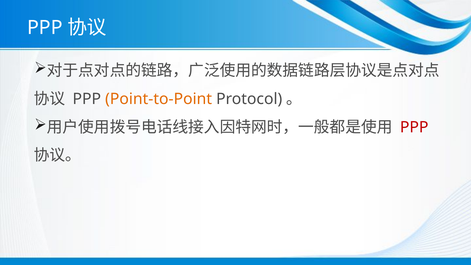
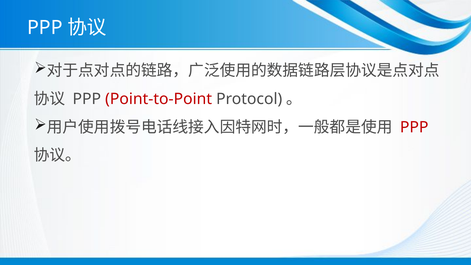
Point-to-Point colour: orange -> red (159, 99)
